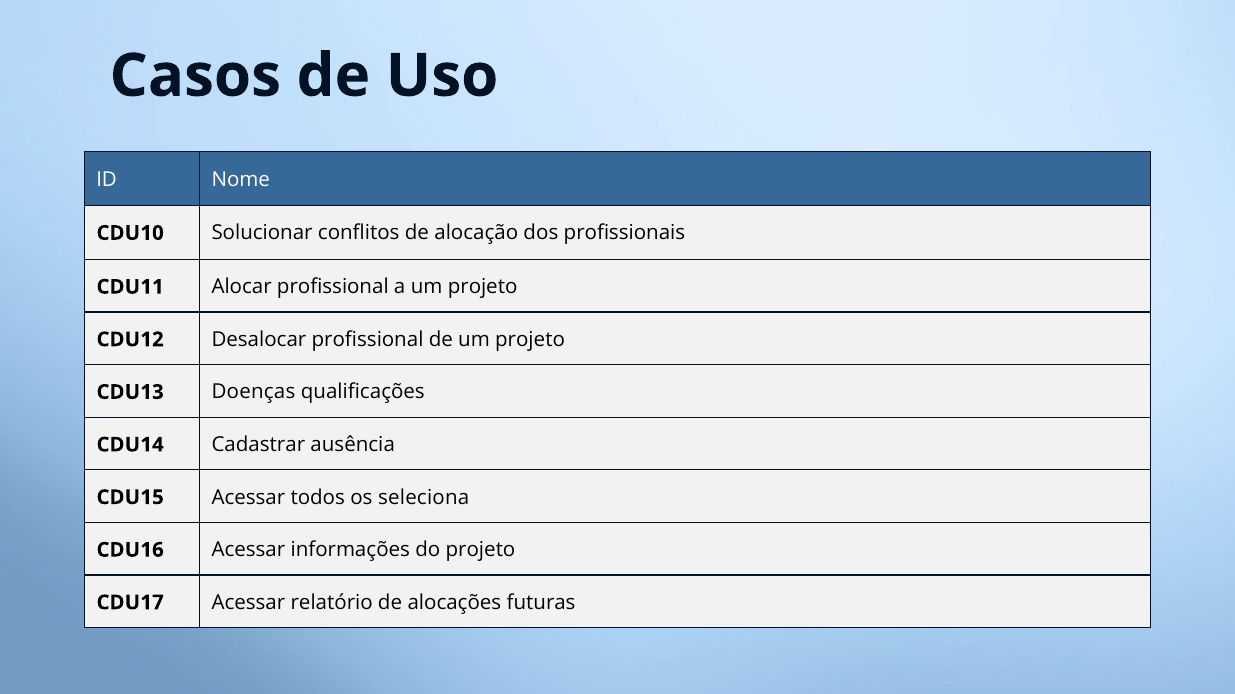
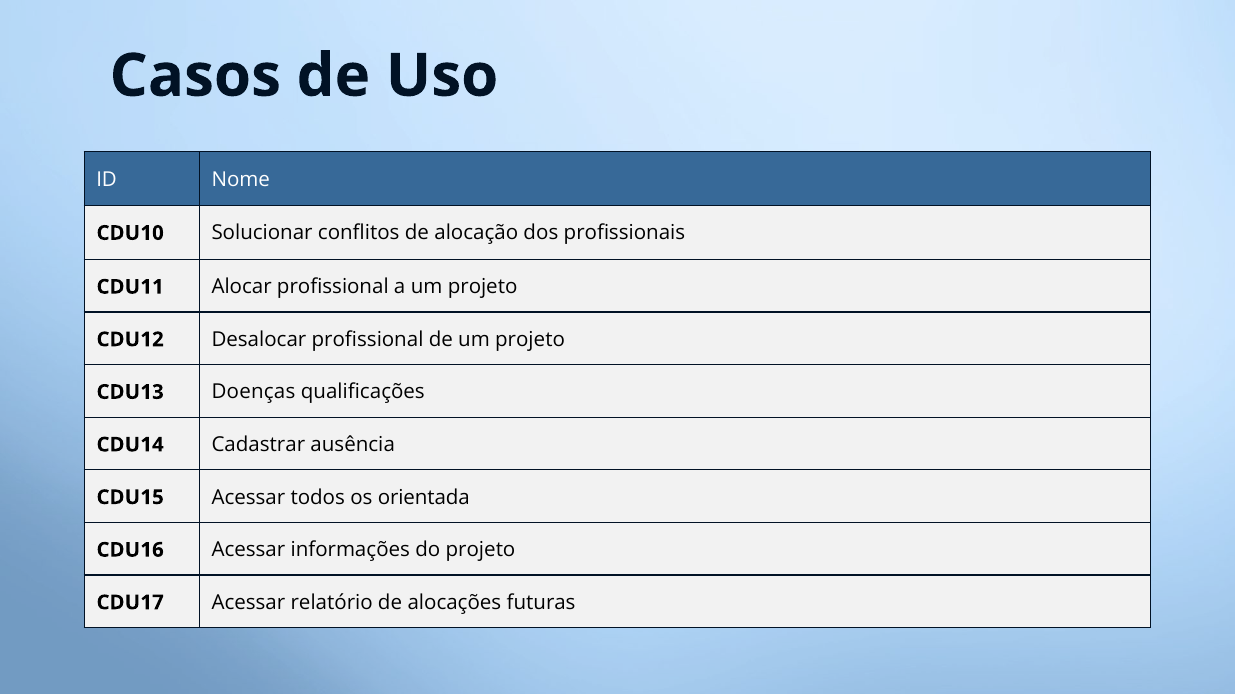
seleciona: seleciona -> orientada (424, 498)
